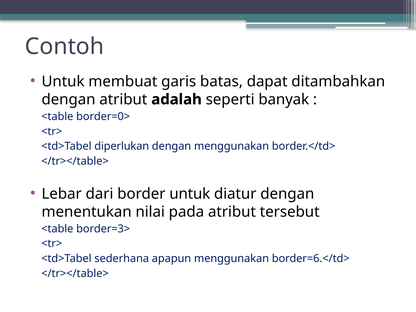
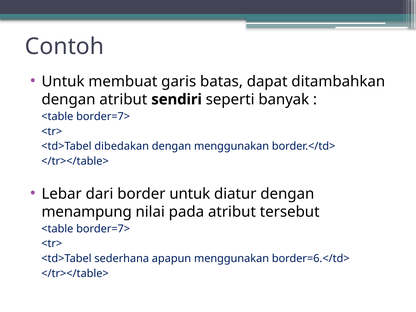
adalah: adalah -> sendiri (177, 99)
border=0>: border=0> -> border=7> (103, 116)
diperlukan: diperlukan -> dibedakan (122, 146)
menentukan: menentukan -> menampung (87, 212)
border=3>: border=3> -> border=7> (103, 229)
